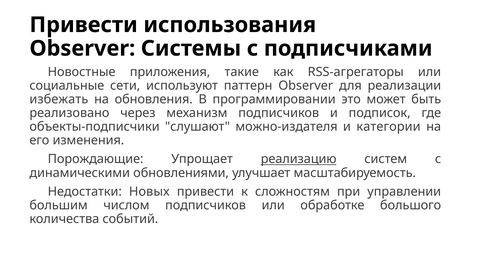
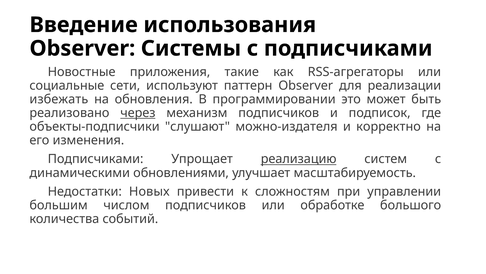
Привести: Привести -> Введение (84, 25)
через underline: none -> present (138, 113)
категории: категории -> корректно (389, 126)
Порождающие: Порождающие -> Подписчиками (96, 159)
